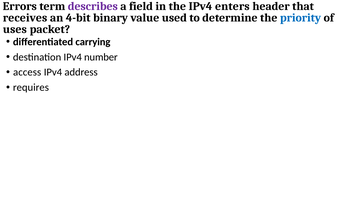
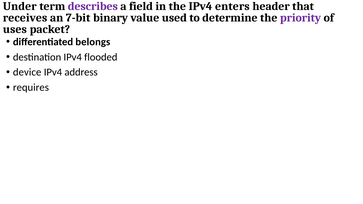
Errors: Errors -> Under (20, 6)
4-bit: 4-bit -> 7-bit (78, 18)
priority colour: blue -> purple (301, 18)
carrying: carrying -> belongs (93, 42)
number: number -> flooded (101, 57)
access: access -> device (27, 72)
